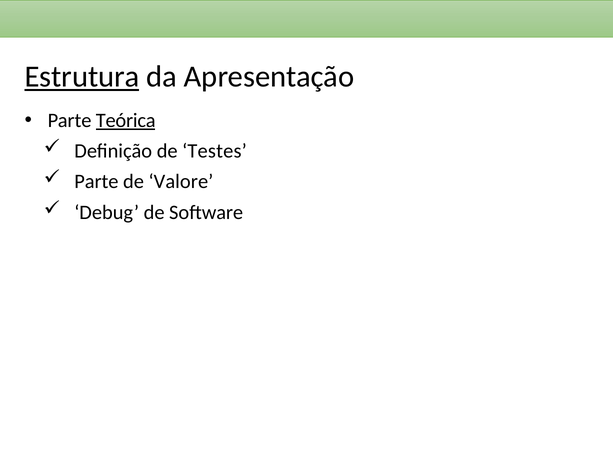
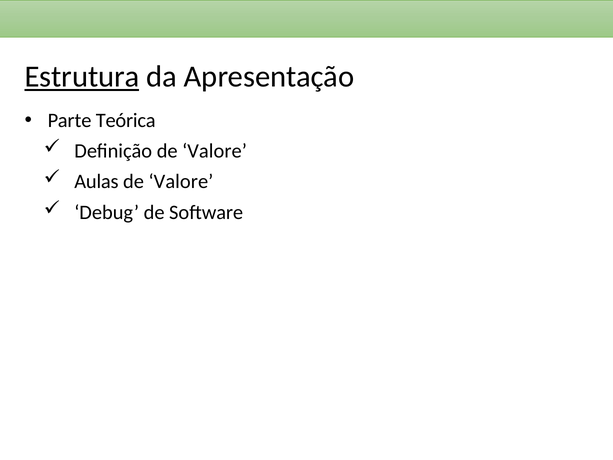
Teórica underline: present -> none (126, 120)
Definição de Testes: Testes -> Valore (215, 151)
Parte: Parte -> Aulas (96, 182)
